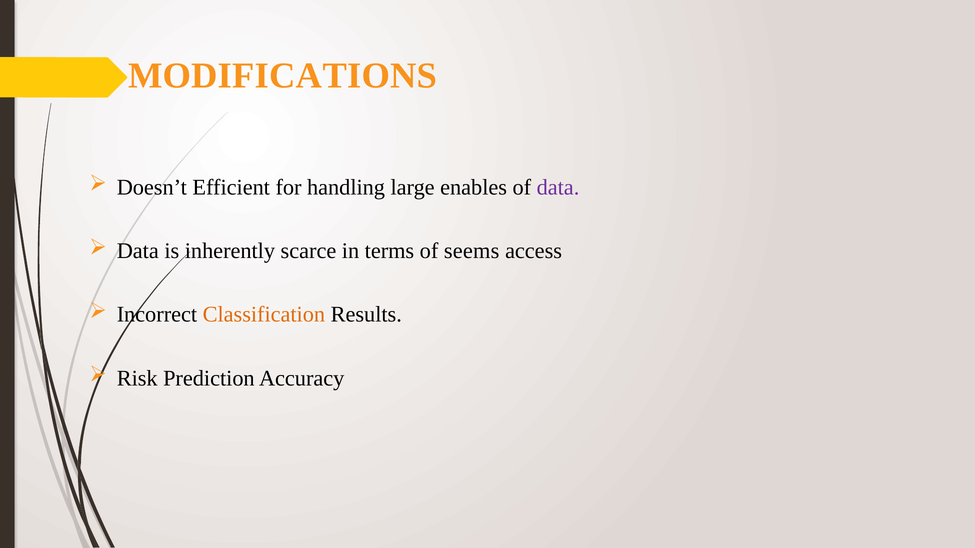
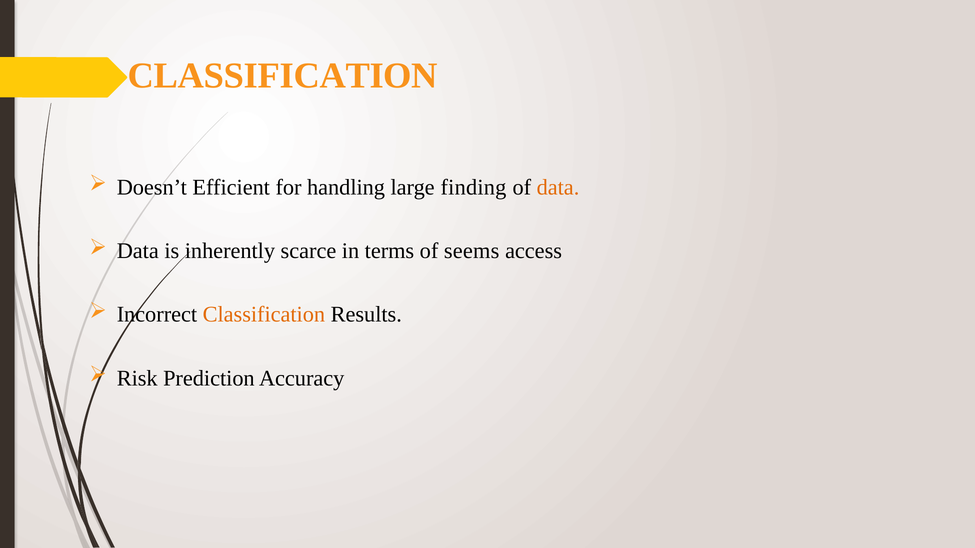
MODIFICATIONS: MODIFICATIONS -> CLASSIFICATION (283, 76)
enables: enables -> finding (473, 187)
data colour: purple -> orange (558, 187)
